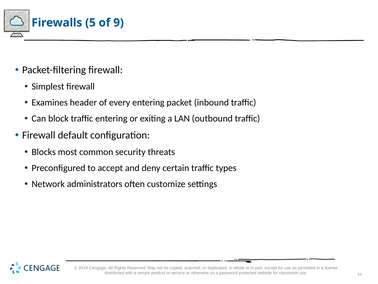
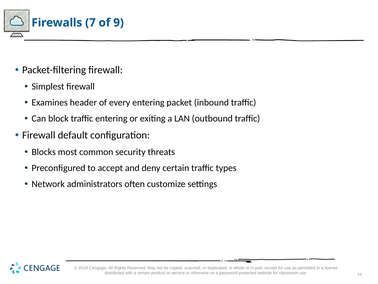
5: 5 -> 7 (90, 23)
